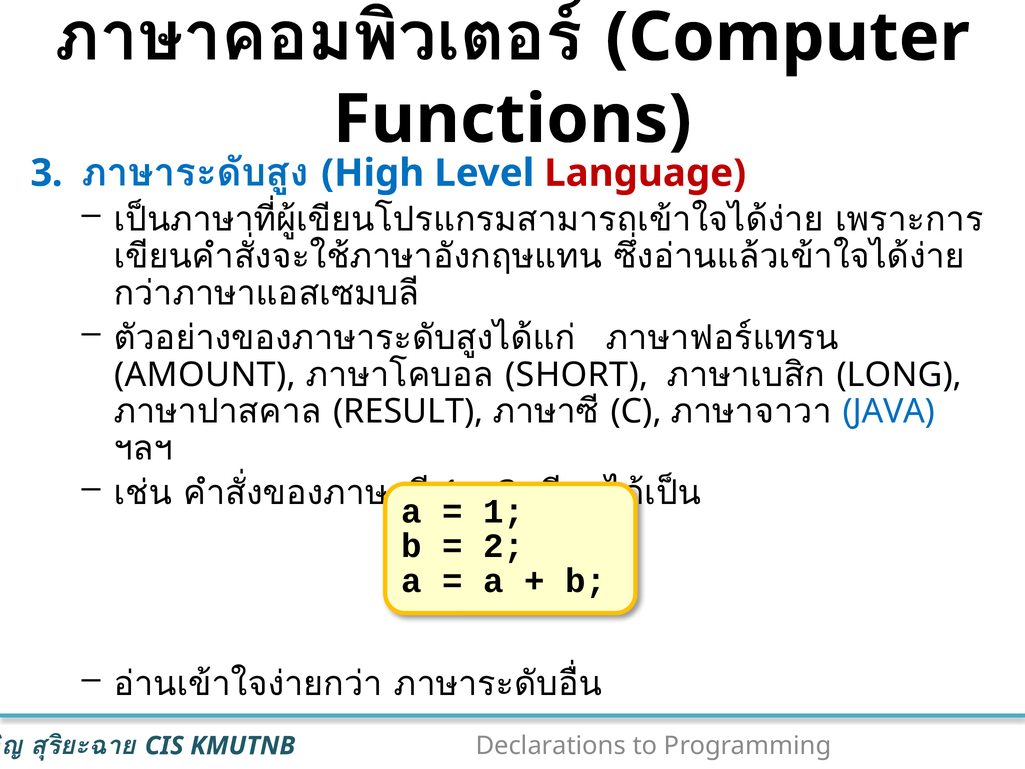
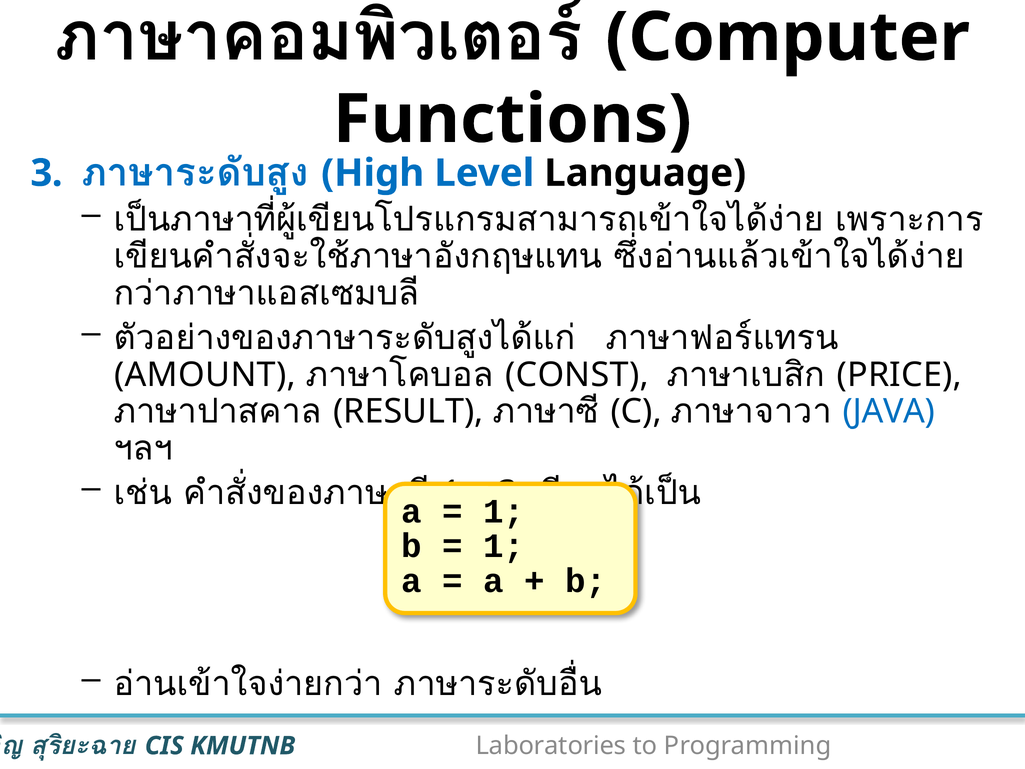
Language colour: red -> black (645, 173)
SHORT: SHORT -> CONST (577, 375)
LONG: LONG -> PRICE (899, 375)
2: 2 -> 1 (504, 546)
Declarations: Declarations -> Laboratories (551, 746)
